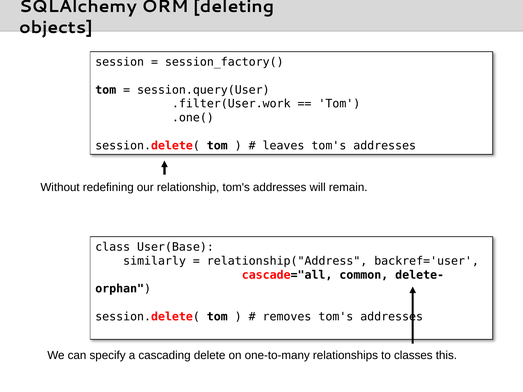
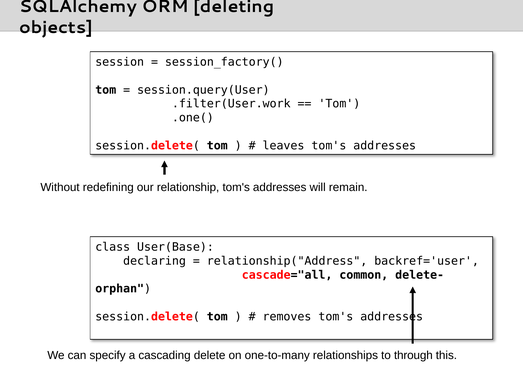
similarly: similarly -> declaring (155, 261)
classes: classes -> through (413, 356)
